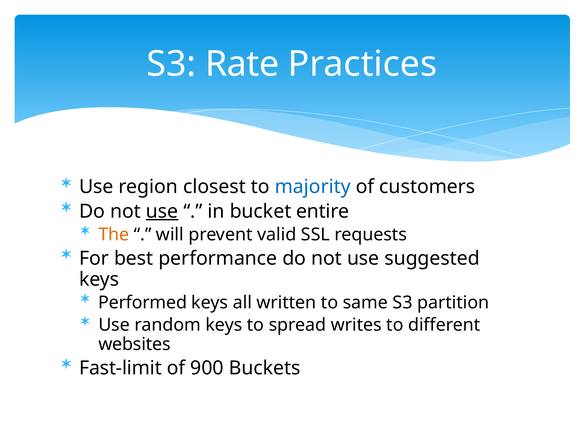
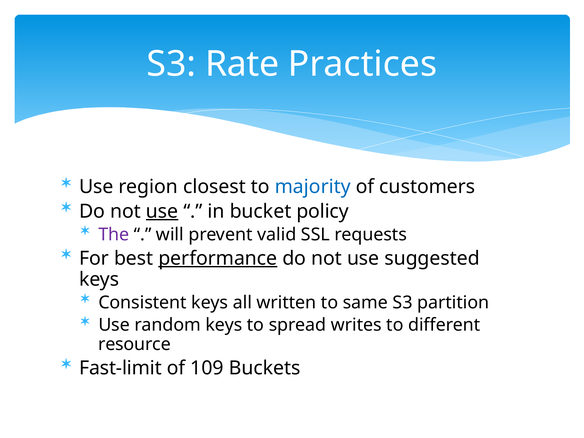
entire: entire -> policy (323, 211)
The colour: orange -> purple (114, 234)
performance underline: none -> present (218, 258)
Performed: Performed -> Consistent (143, 302)
websites: websites -> resource (134, 344)
900: 900 -> 109 (207, 368)
